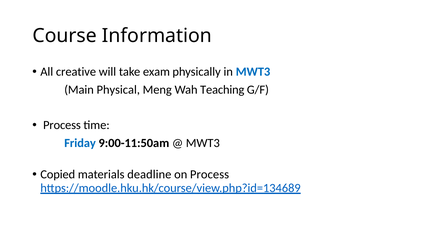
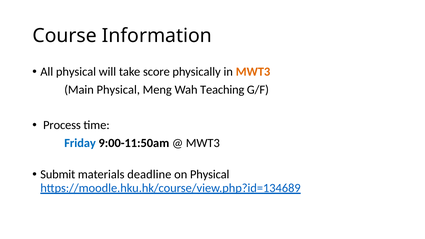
All creative: creative -> physical (76, 72)
exam: exam -> score (156, 72)
MWT3 colour: blue -> orange (253, 72)
Copied: Copied -> Submit (58, 174)
on Process: Process -> Physical (210, 174)
